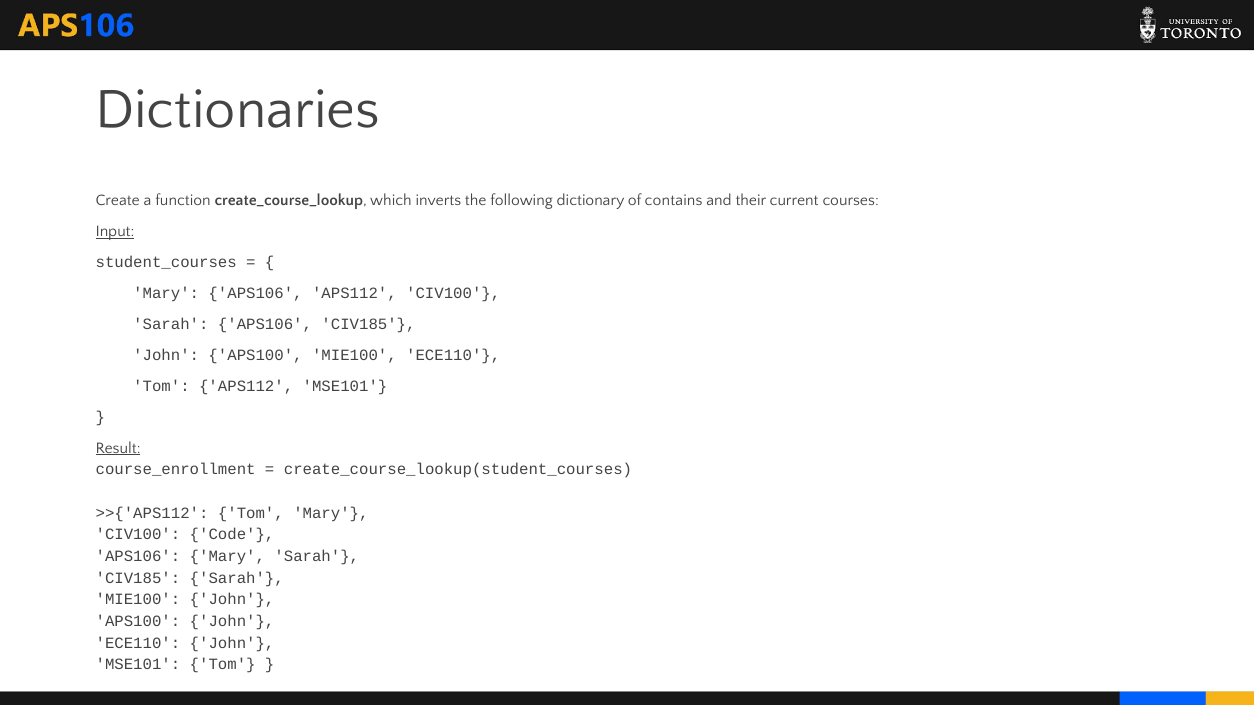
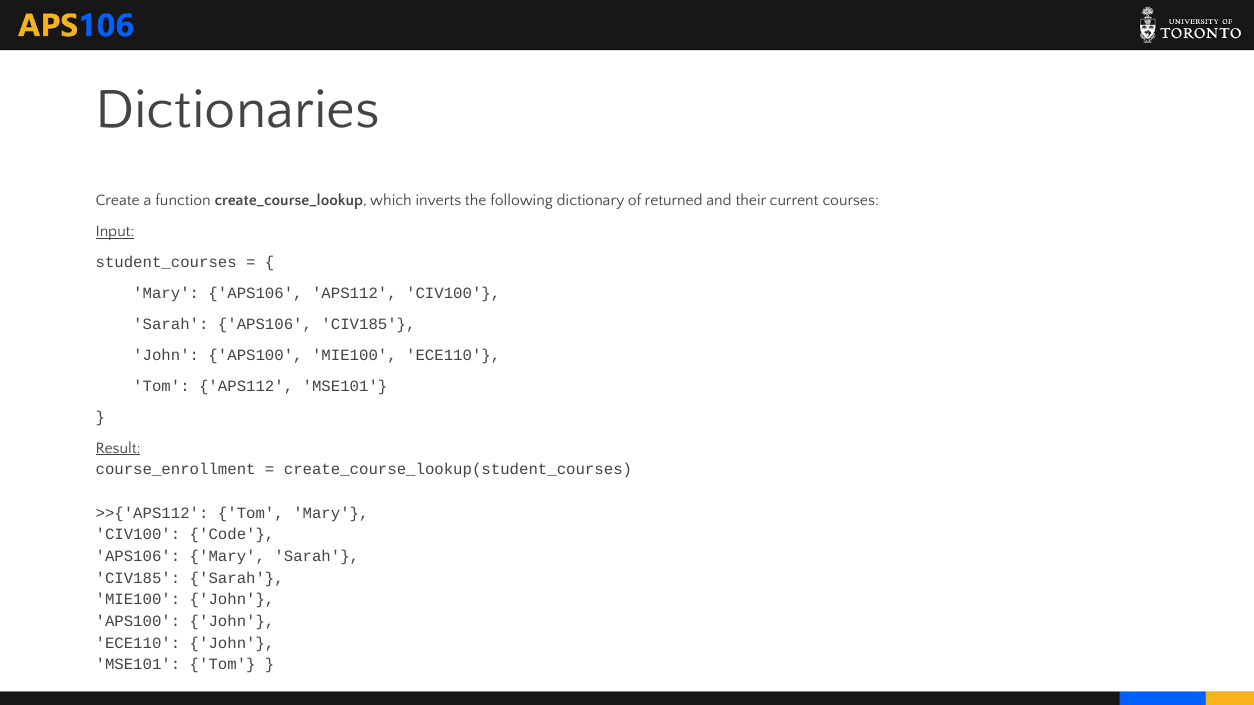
contains: contains -> returned (674, 201)
